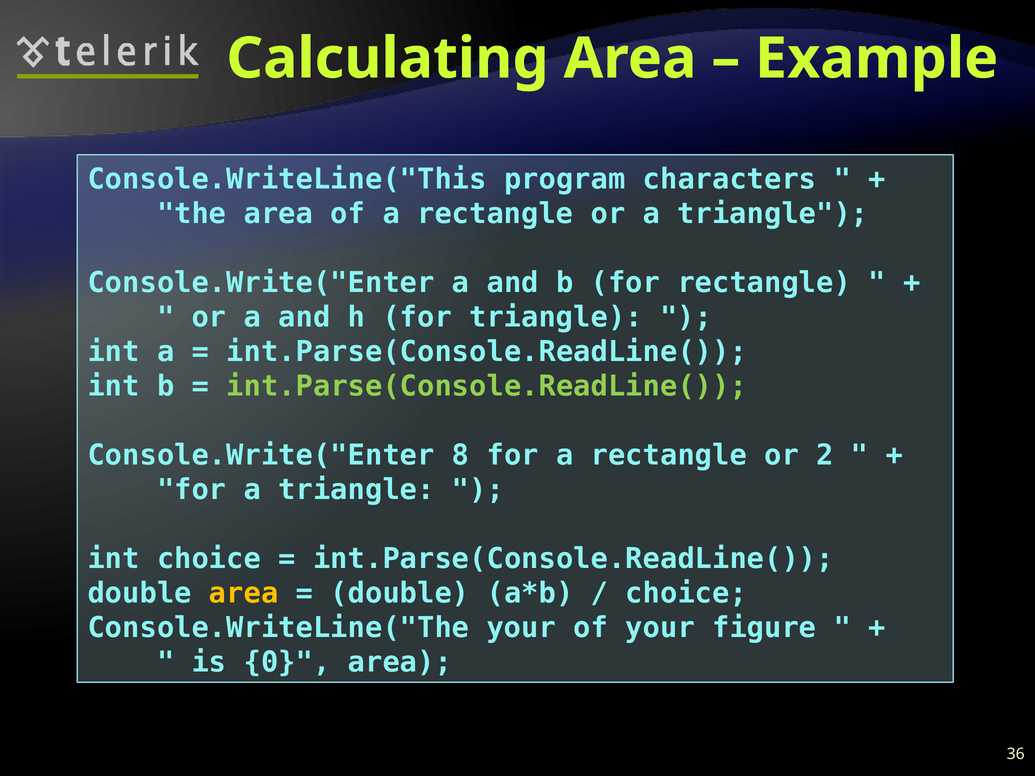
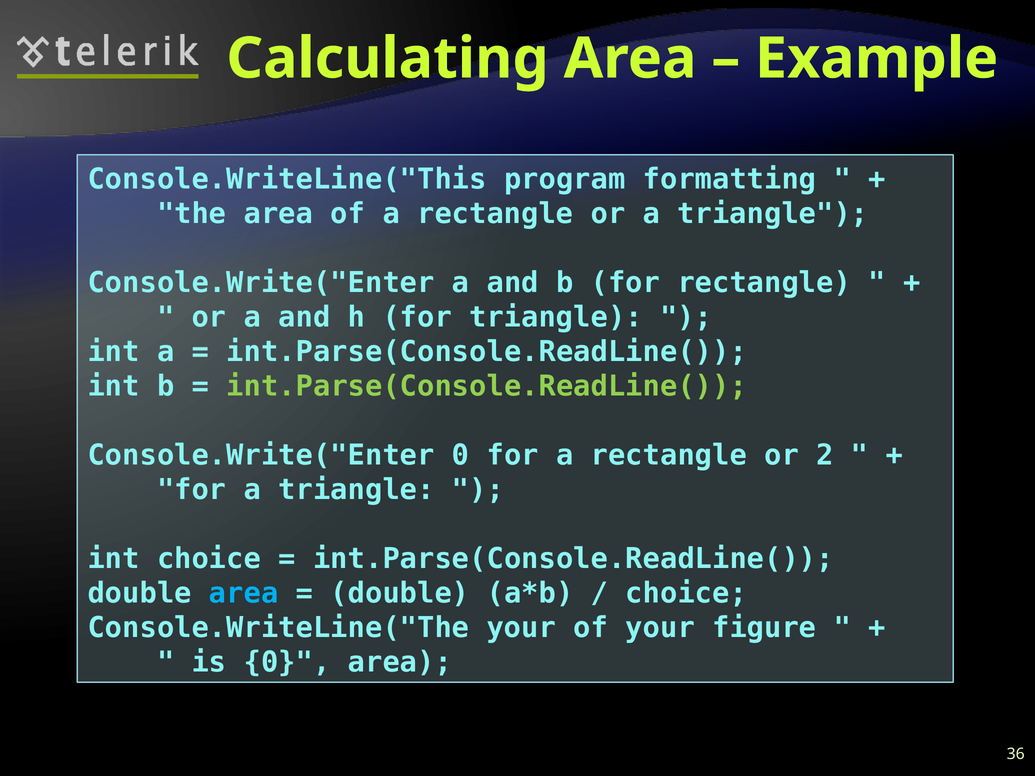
characters: characters -> formatting (730, 179)
Console.Write("Enter 8: 8 -> 0 (461, 455)
area colour: yellow -> light blue (244, 593)
